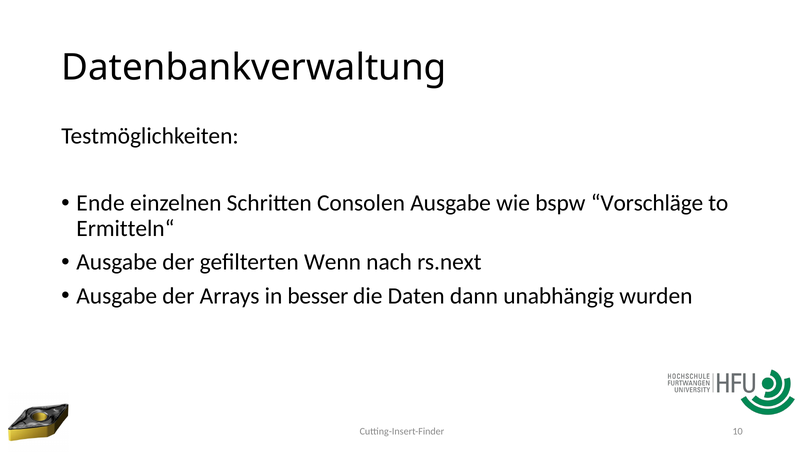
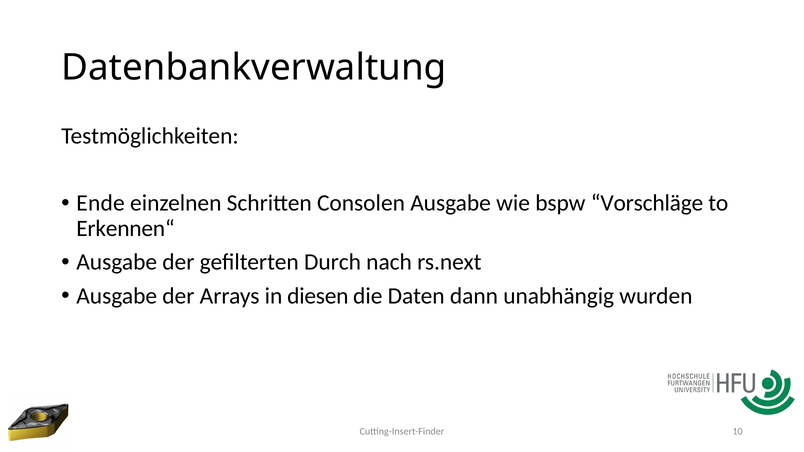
Ermitteln“: Ermitteln“ -> Erkennen“ (125, 229)
Wenn: Wenn -> Durch (332, 262)
besser: besser -> diesen (318, 296)
